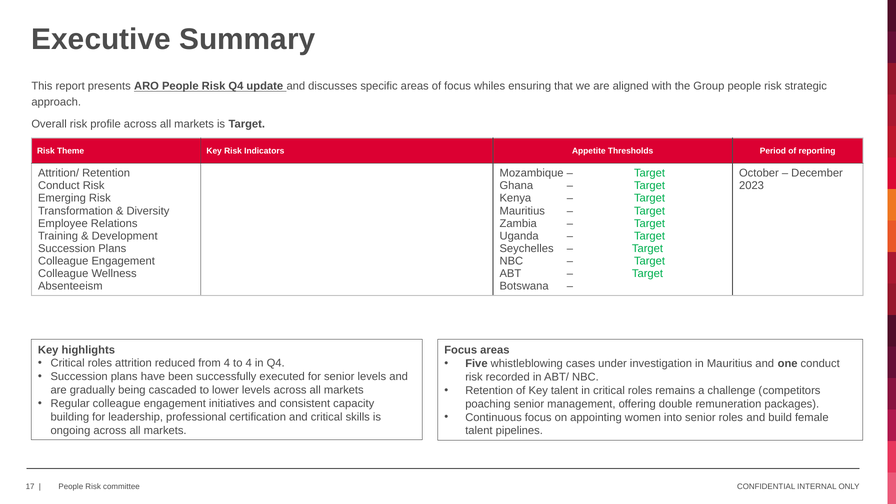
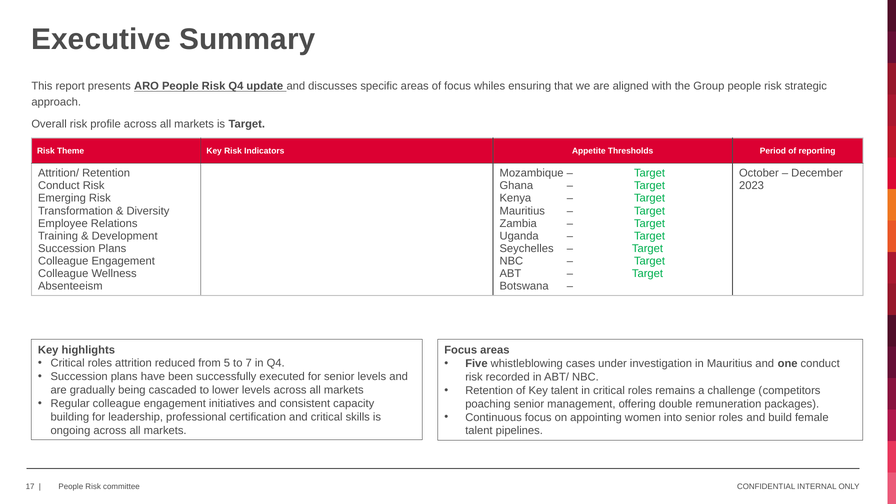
from 4: 4 -> 5 (227, 363)
to 4: 4 -> 7 (249, 363)
